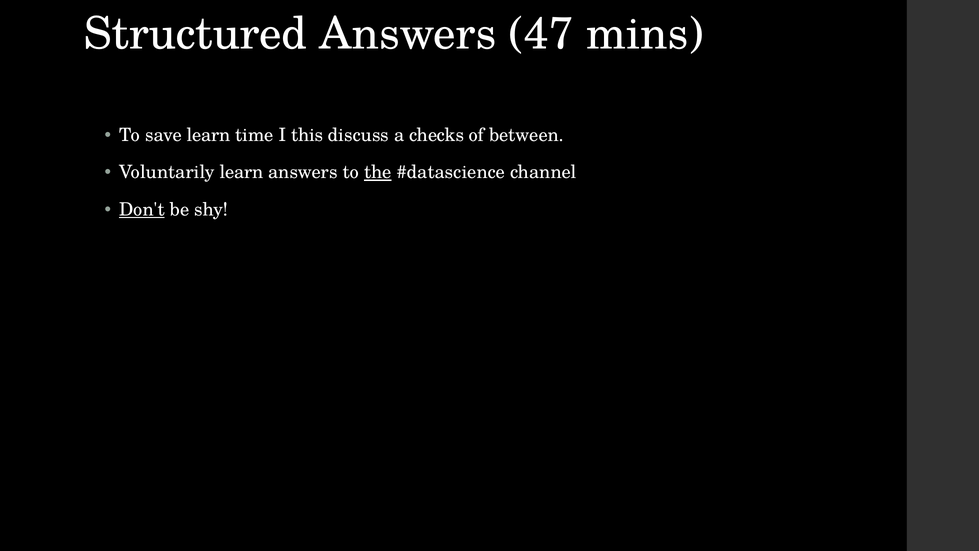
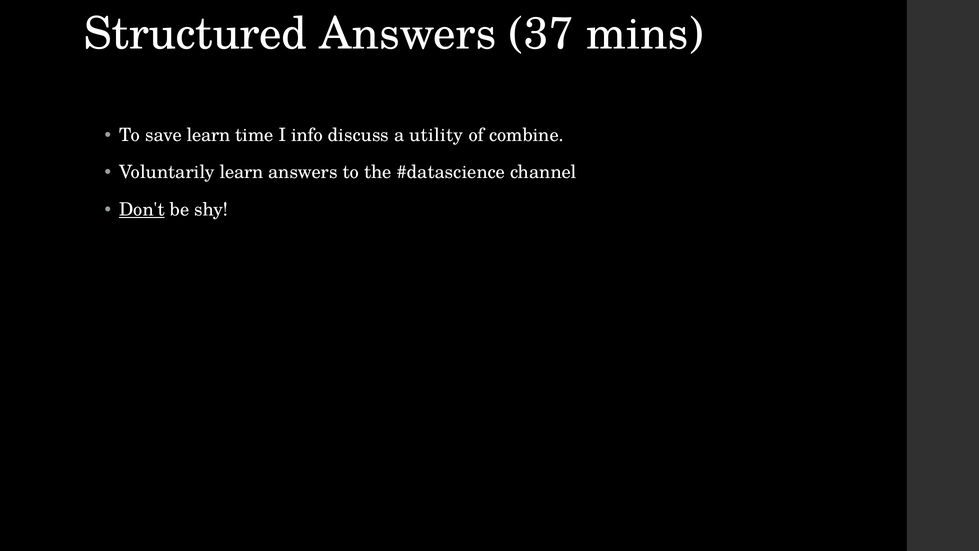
47: 47 -> 37 (541, 34)
this: this -> info (307, 135)
checks: checks -> utility (436, 135)
between: between -> combine (526, 135)
the underline: present -> none (378, 172)
